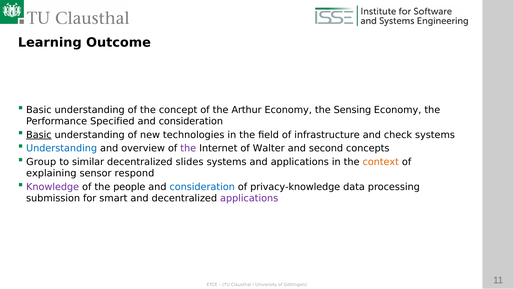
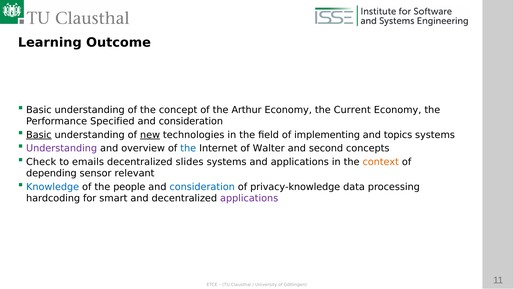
Sensing: Sensing -> Current (352, 110)
new underline: none -> present (150, 135)
infrastructure: infrastructure -> implementing (327, 135)
check: check -> topics (398, 135)
Understanding colour: blue -> purple (62, 148)
the colour: purple -> blue (188, 148)
Group: Group -> Check (41, 162)
similar: similar -> emails (88, 162)
explaining: explaining -> depending (51, 173)
respond: respond -> relevant (134, 173)
Knowledge colour: purple -> blue (53, 187)
submission: submission -> hardcoding (53, 199)
